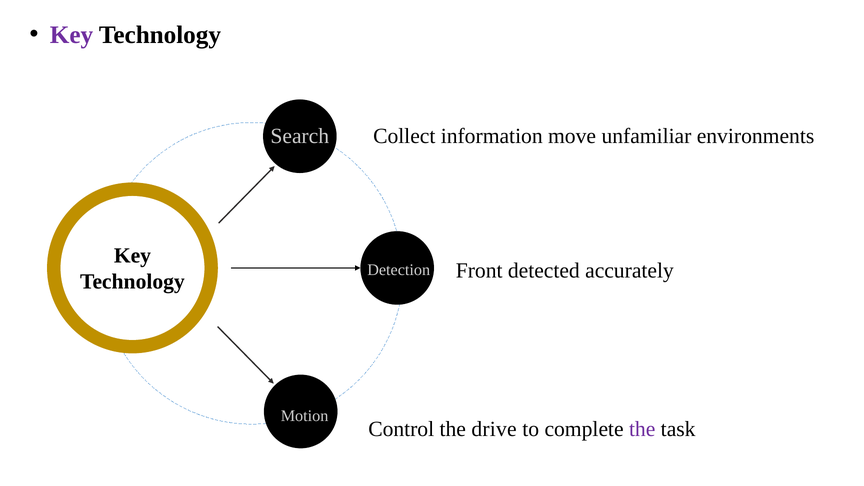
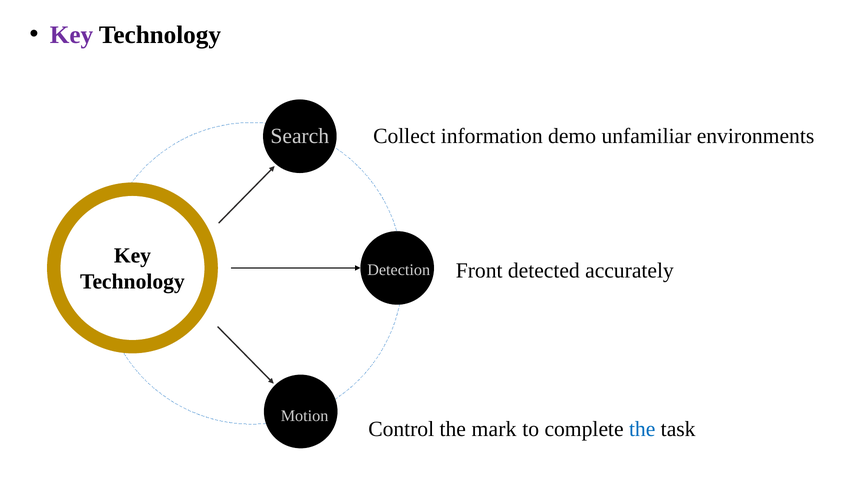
move: move -> demo (572, 136)
drive: drive -> mark (494, 429)
the colour: purple -> blue (642, 429)
